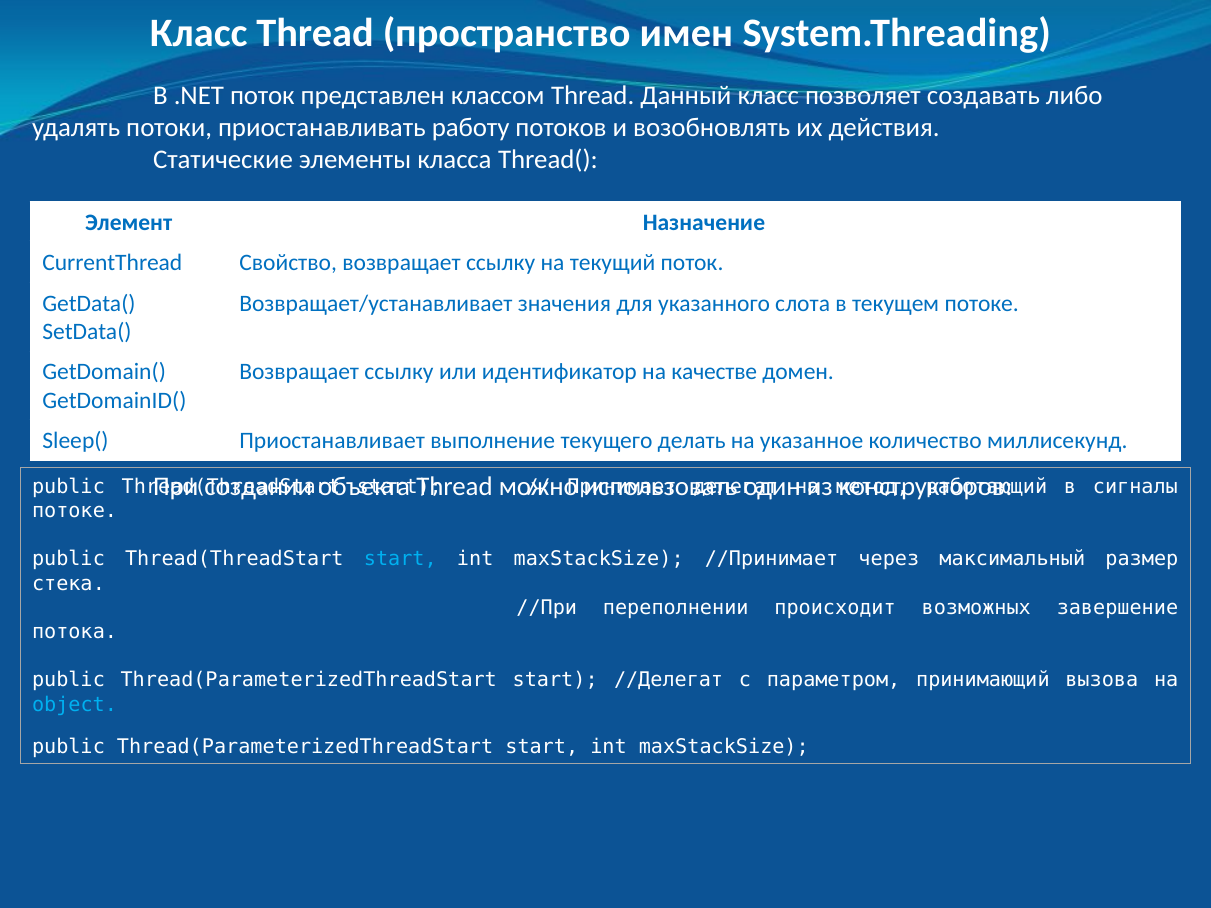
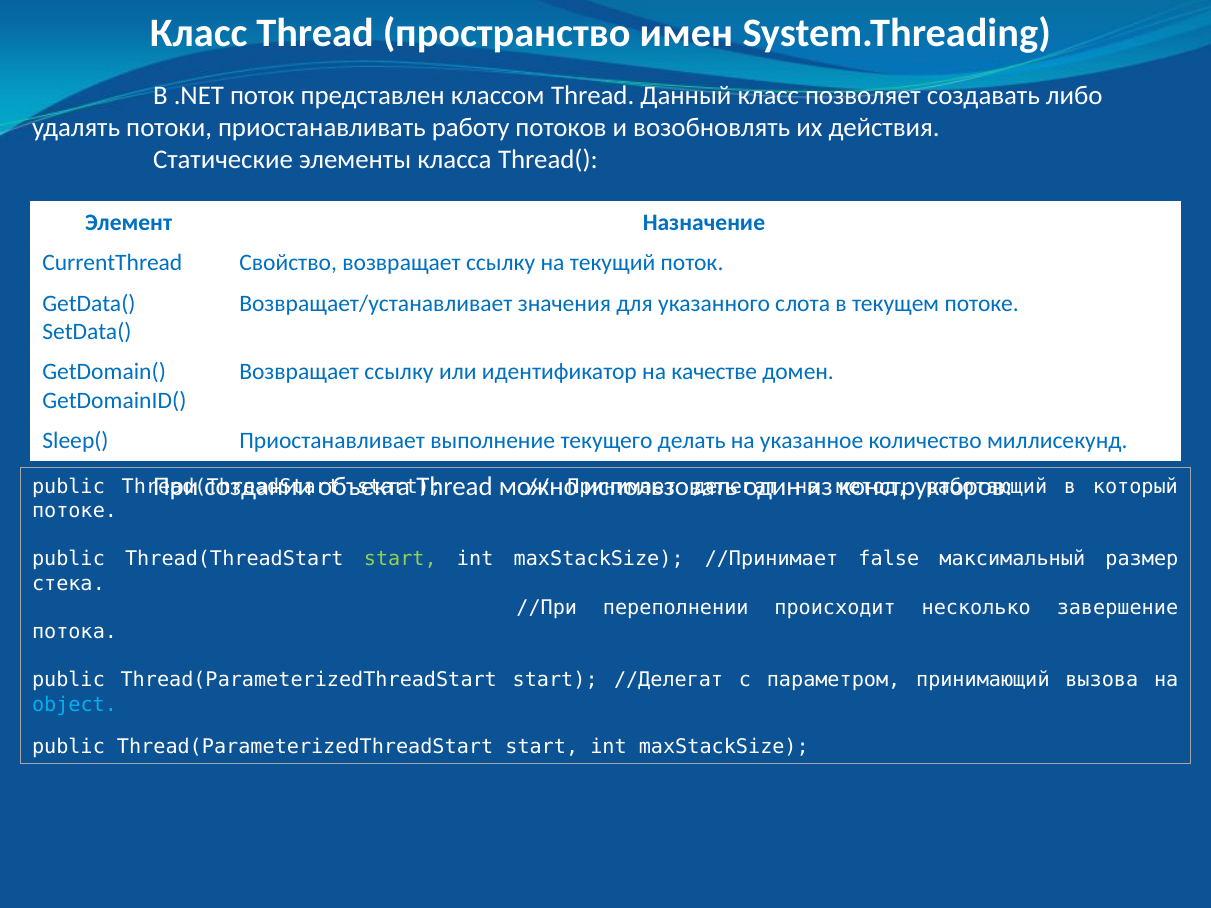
сигналы: сигналы -> который (1135, 487)
start colour: light blue -> light green (400, 559)
через: через -> false (889, 559)
возможных: возможных -> несколько (976, 608)
